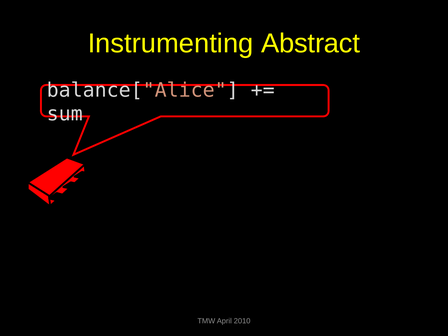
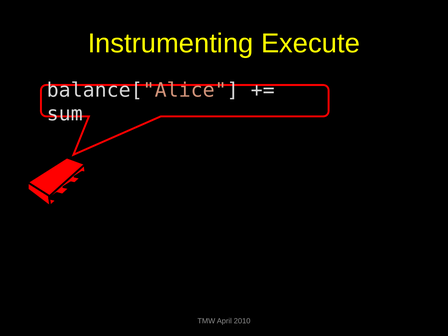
Abstract: Abstract -> Execute (310, 43)
